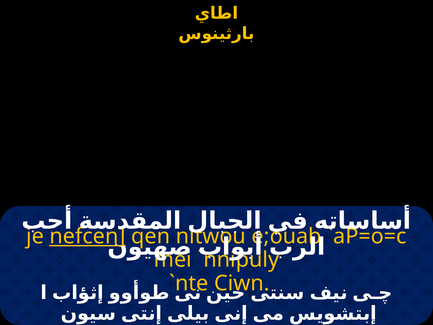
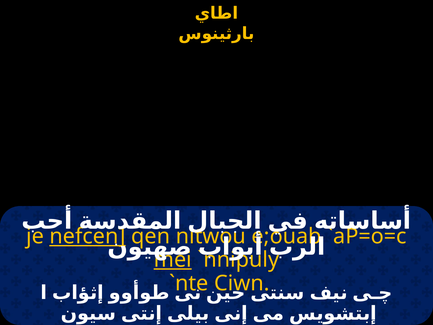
mei underline: none -> present (173, 260)
